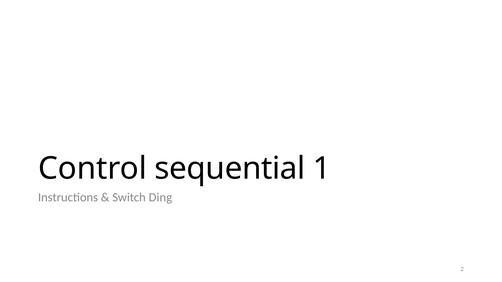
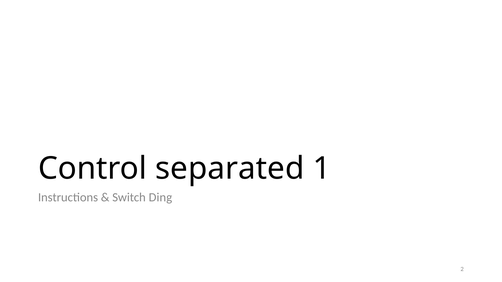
sequential: sequential -> separated (230, 169)
